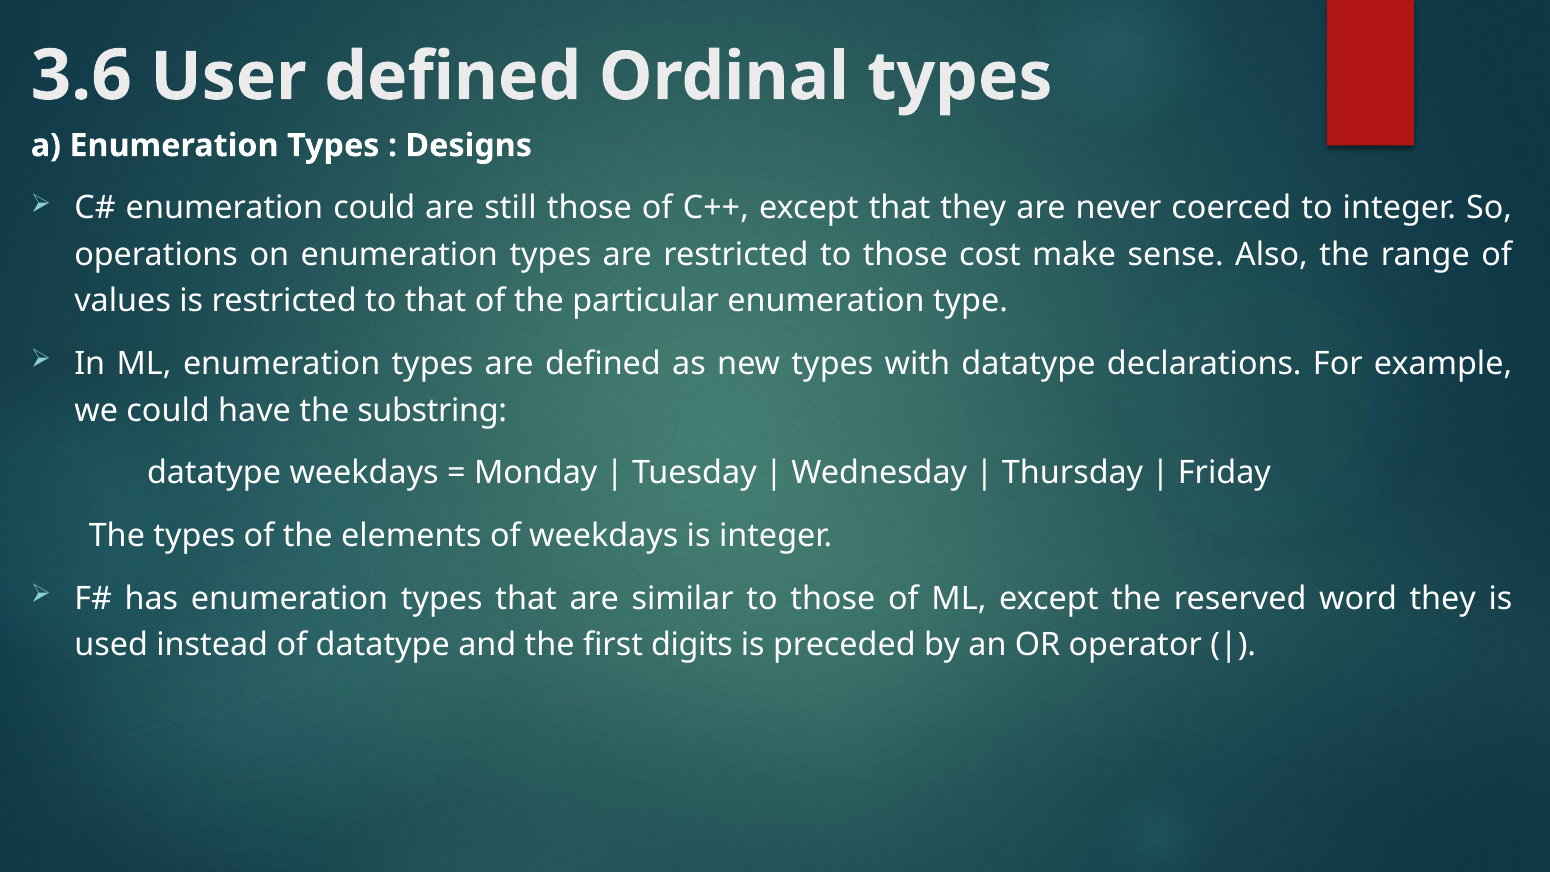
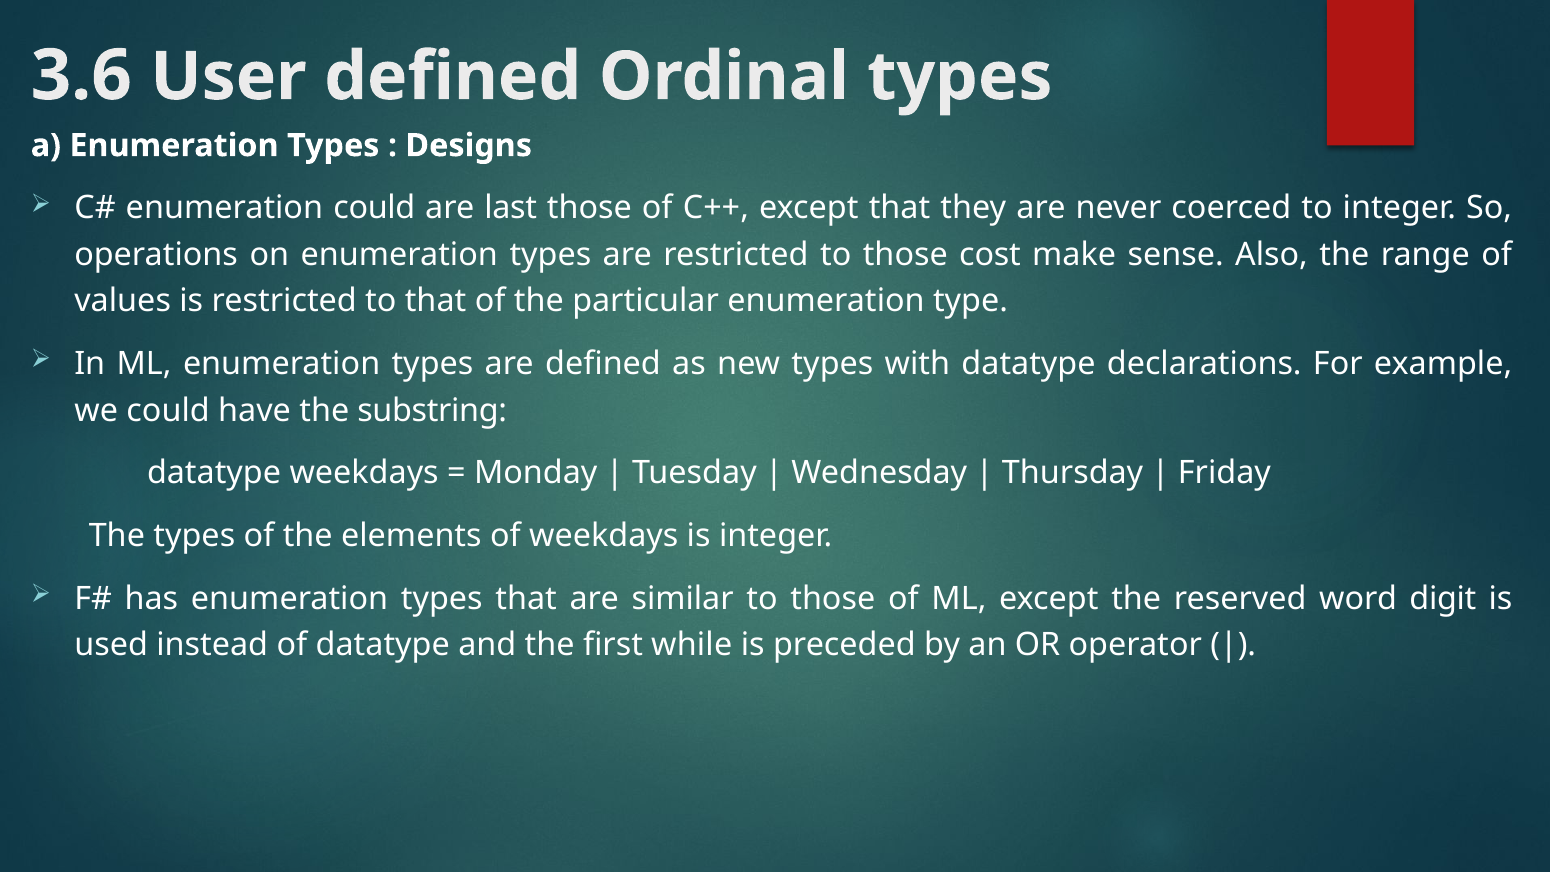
still: still -> last (511, 208)
word they: they -> digit (1443, 598)
digits: digits -> while (692, 645)
